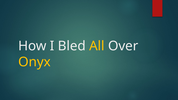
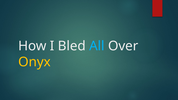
All colour: yellow -> light blue (97, 46)
